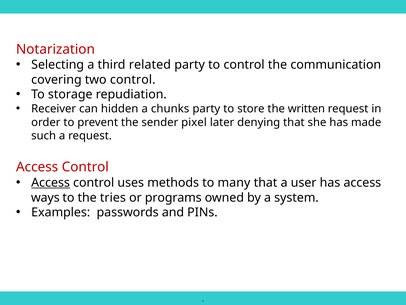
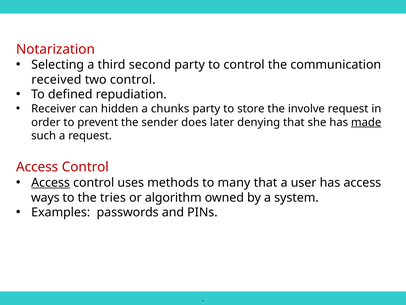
related: related -> second (150, 65)
covering: covering -> received (56, 80)
storage: storage -> defined (70, 94)
written: written -> involve (306, 109)
pixel: pixel -> does (194, 122)
made underline: none -> present (366, 122)
programs: programs -> algorithm (173, 197)
